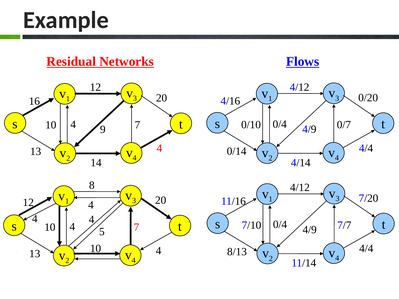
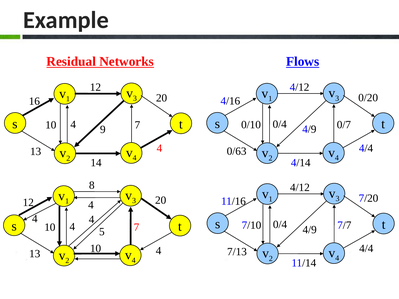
0/14: 0/14 -> 0/63 (237, 151)
8/13: 8/13 -> 7/13 (237, 252)
